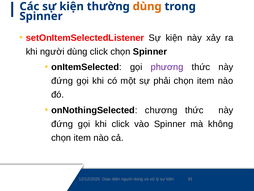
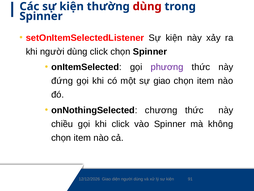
dùng colour: orange -> red (147, 6)
sự phải: phải -> giao (162, 81)
đứng: đứng -> chiều (62, 124)
